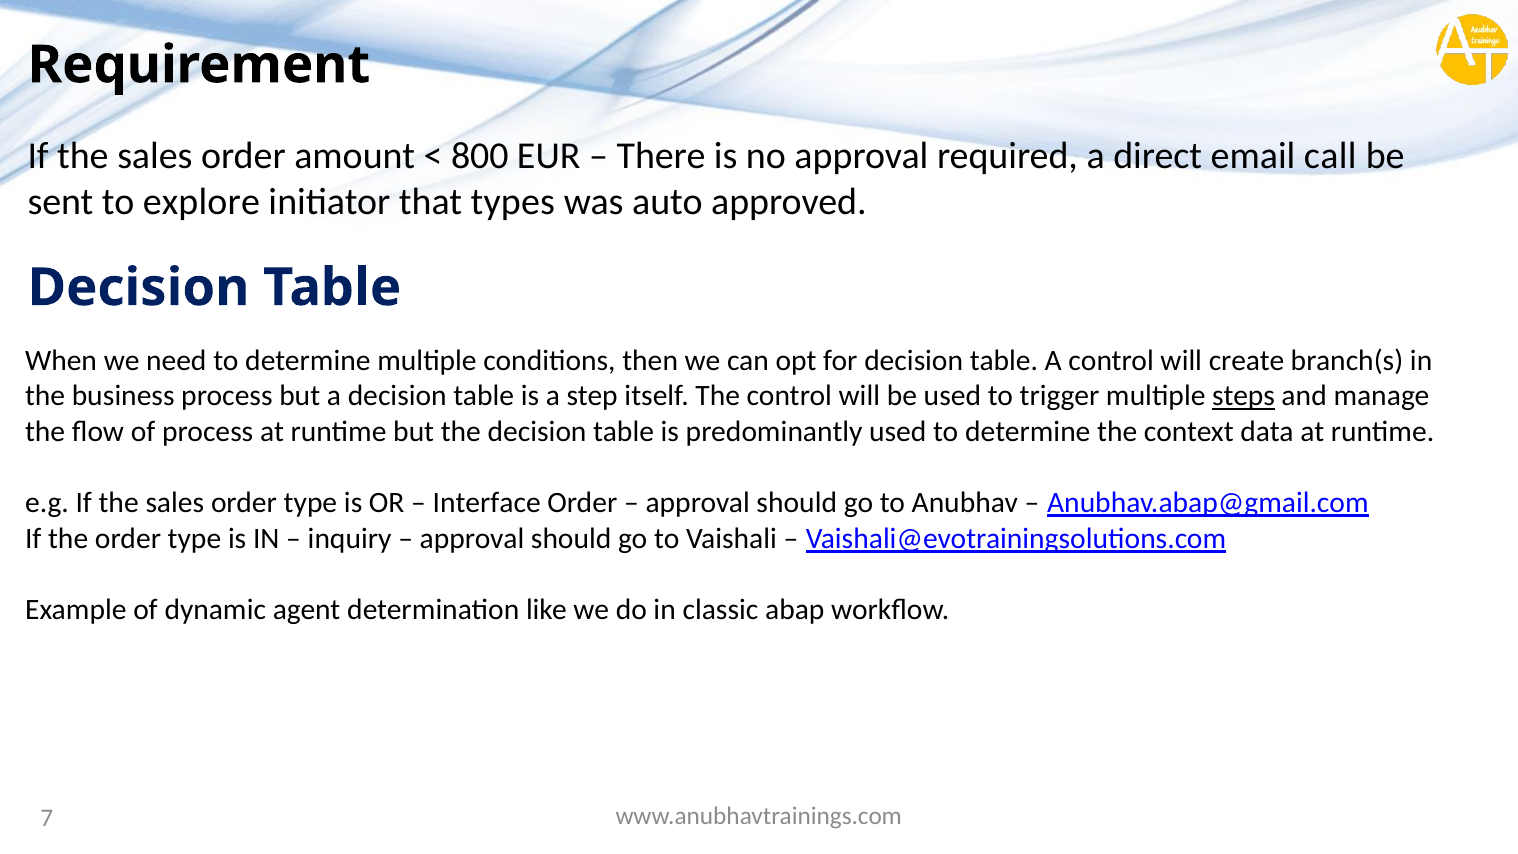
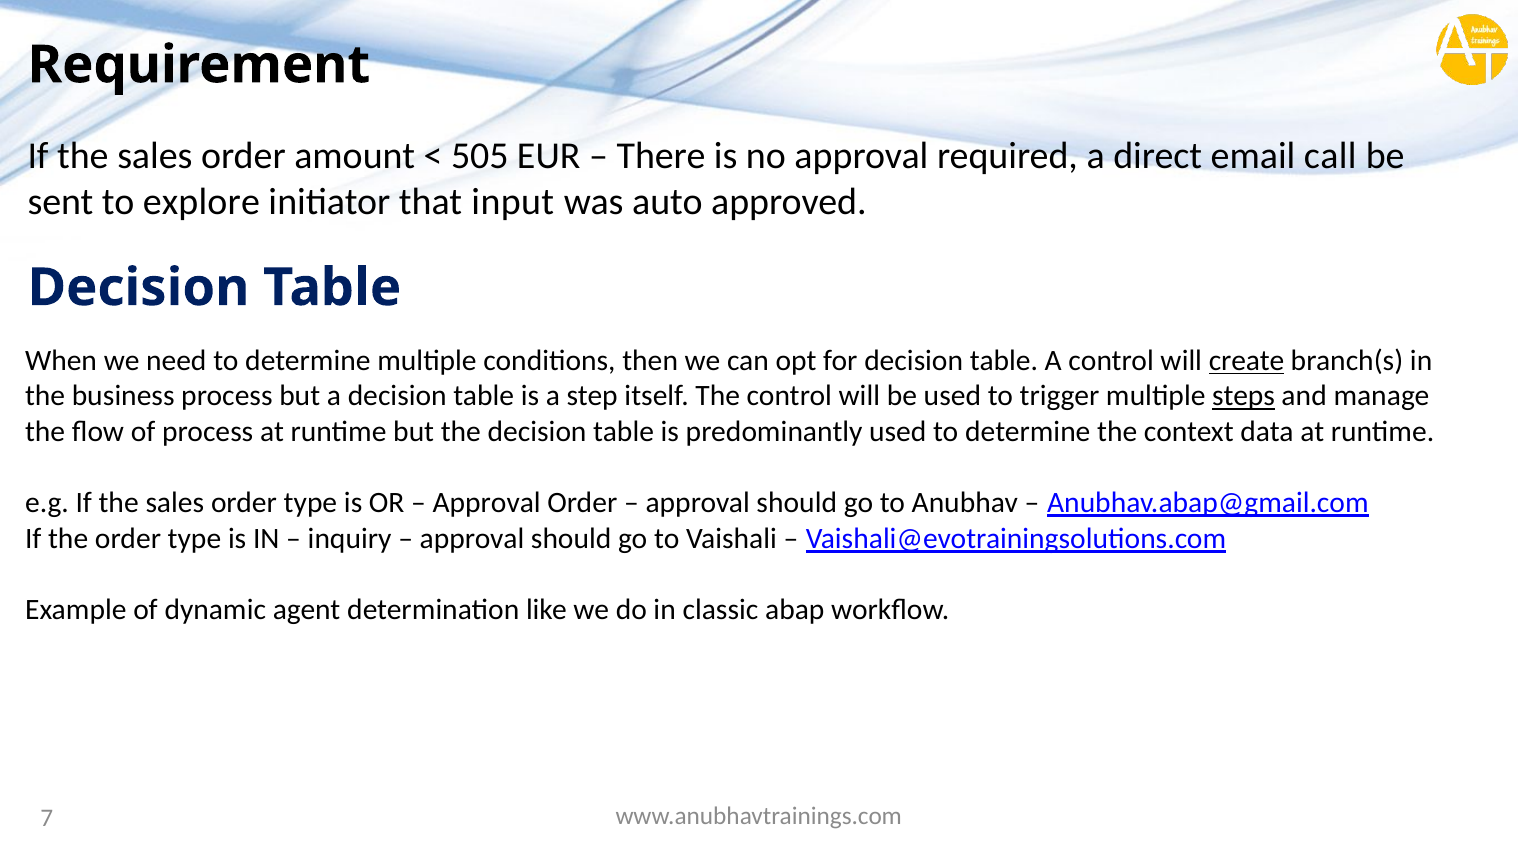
800: 800 -> 505 (480, 156)
types: types -> input (513, 202)
create underline: none -> present (1247, 361)
Interface: Interface -> Approval (487, 502)
